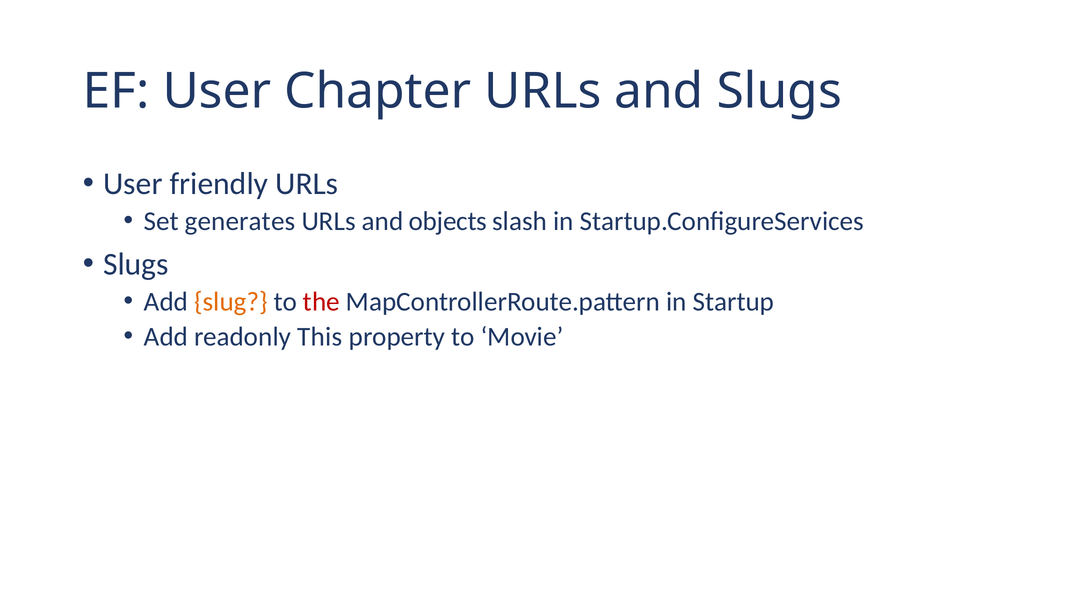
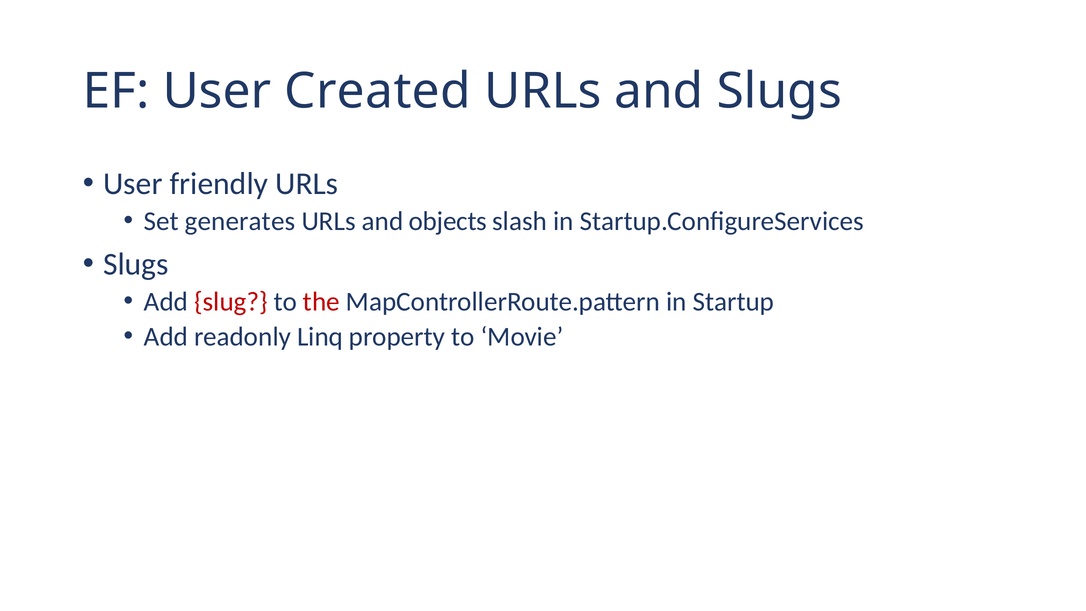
Chapter: Chapter -> Created (378, 91)
slug colour: orange -> red (231, 302)
This: This -> Linq (320, 336)
